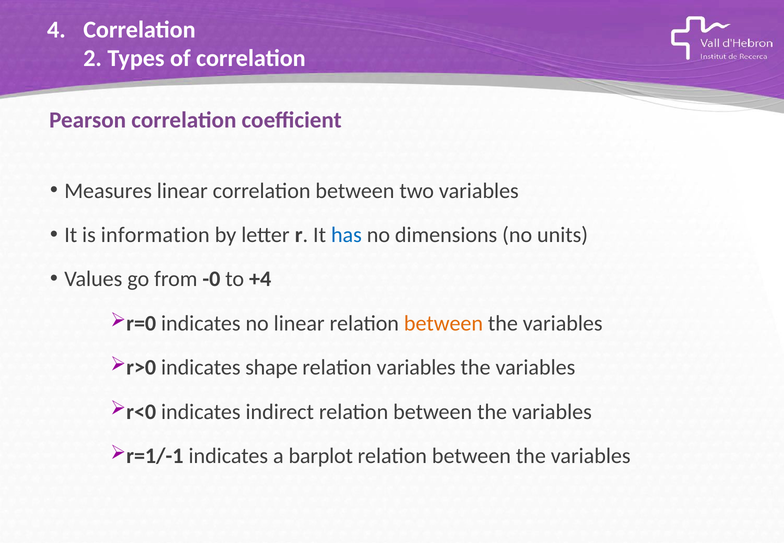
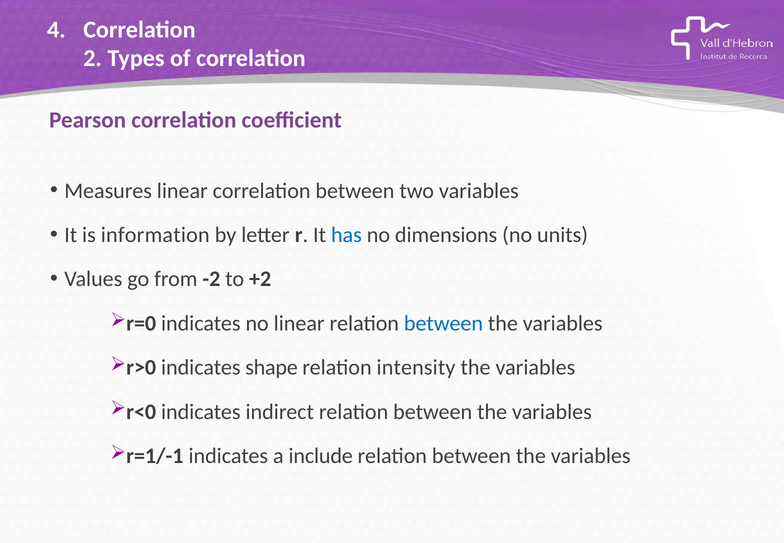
-0: -0 -> -2 (211, 279)
+4: +4 -> +2 (260, 279)
between colour: orange -> blue (443, 323)
relation variables: variables -> intensity (416, 367)
barplot: barplot -> include (321, 456)
